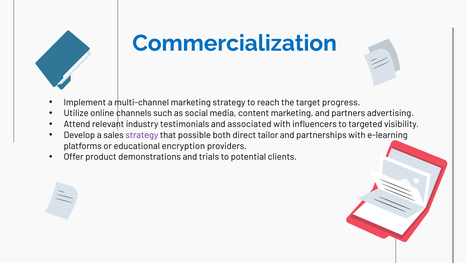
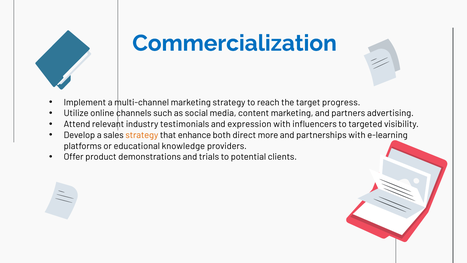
associated: associated -> expression (249, 124)
strategy colour: purple -> orange (142, 135)
possible: possible -> enhance (194, 135)
tailor: tailor -> more (268, 135)
encryption: encryption -> knowledge (183, 146)
